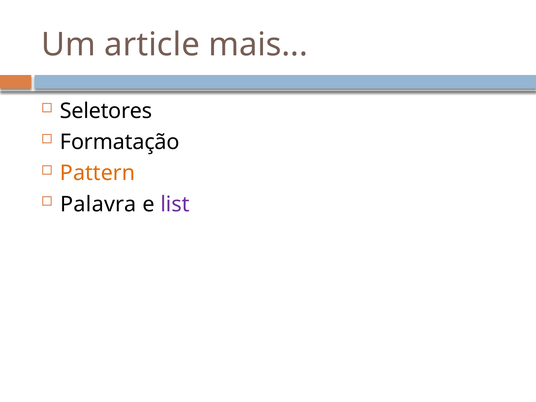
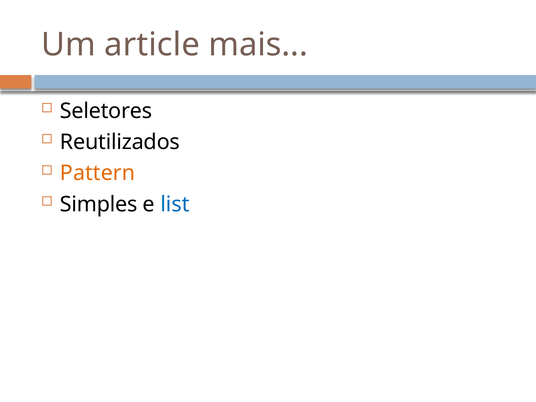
Formatação: Formatação -> Reutilizados (120, 142)
Palavra: Palavra -> Simples (99, 204)
list colour: purple -> blue (175, 204)
